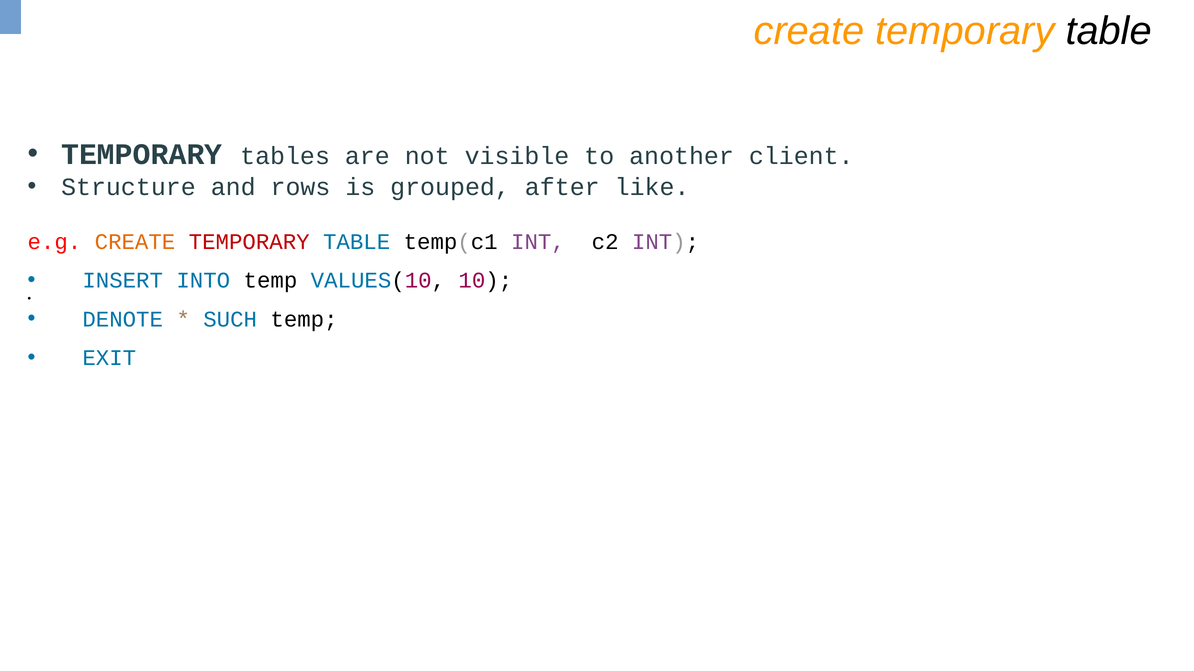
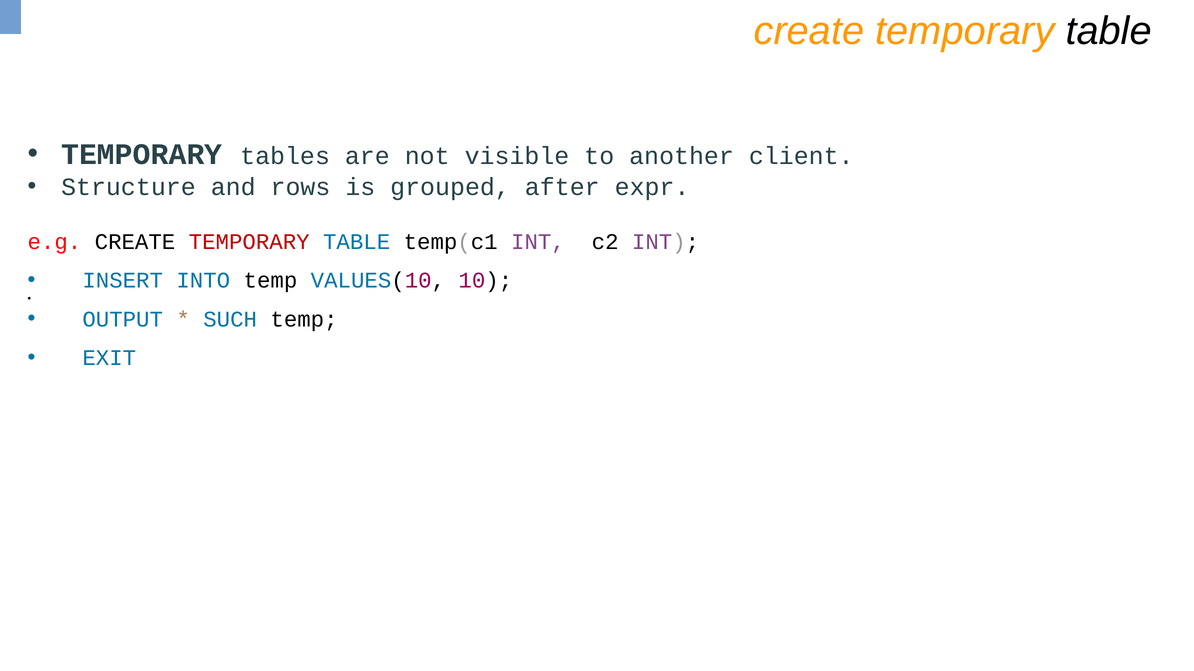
like: like -> expr (652, 187)
CREATE colour: orange -> black (135, 242)
DENOTE: DENOTE -> OUTPUT (123, 320)
